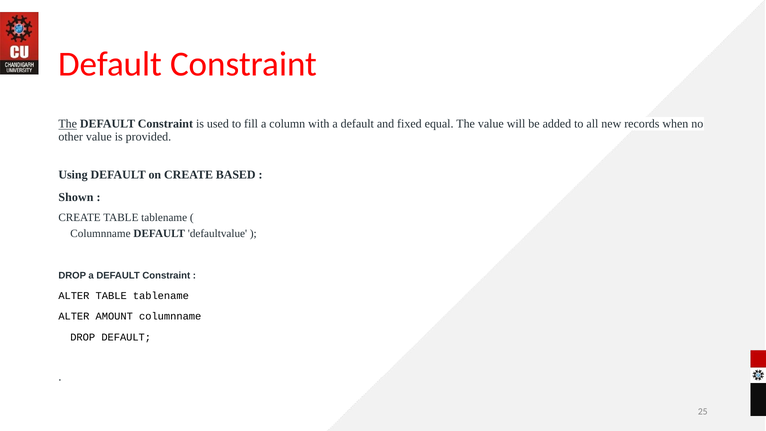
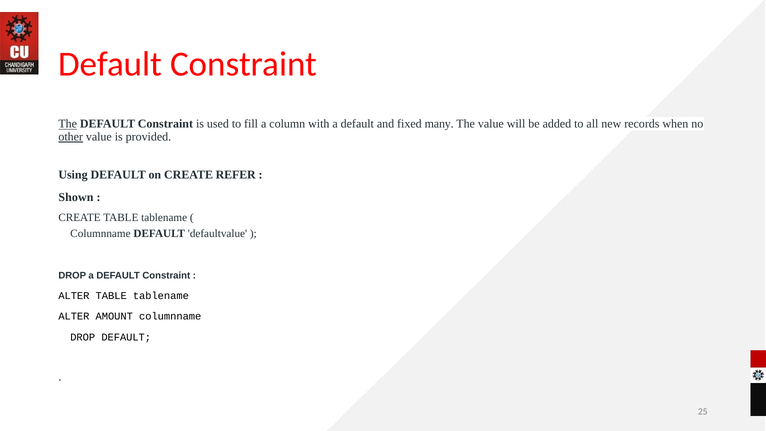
equal: equal -> many (439, 124)
other underline: none -> present (71, 137)
BASED: BASED -> REFER (236, 175)
